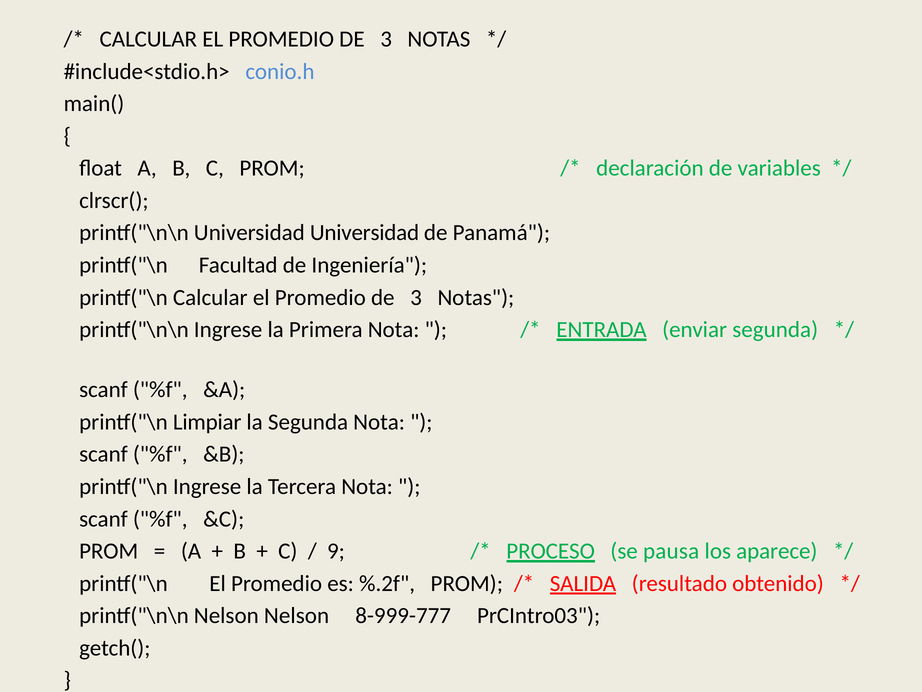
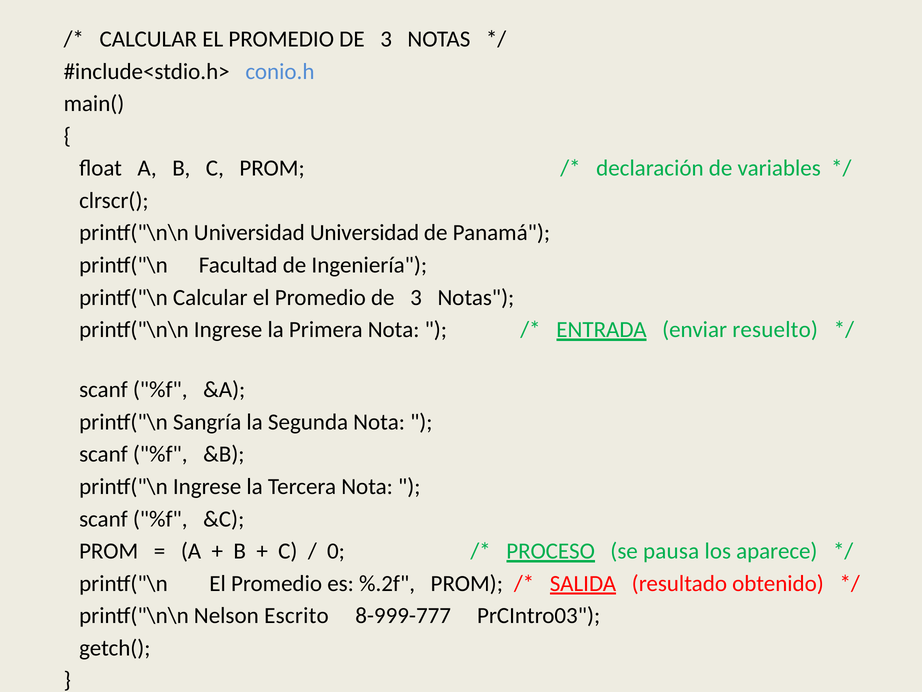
enviar segunda: segunda -> resuelto (775, 330)
Limpiar: Limpiar -> Sangría (207, 422)
9: 9 -> 0 (336, 551)
Nelson Nelson: Nelson -> Escrito (297, 615)
